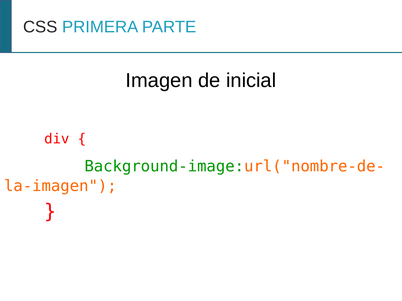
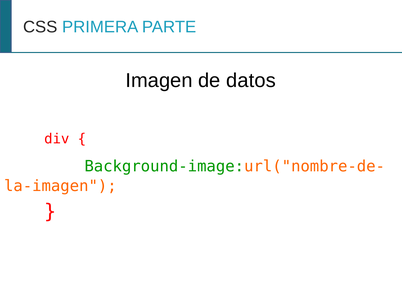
inicial: inicial -> datos (251, 81)
